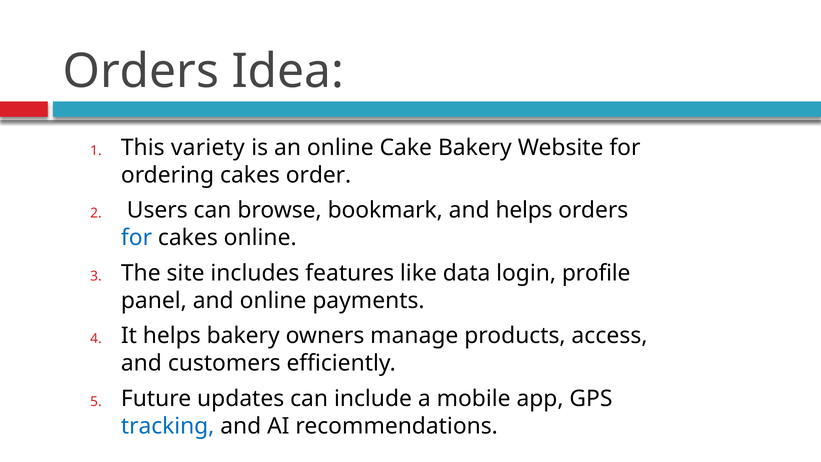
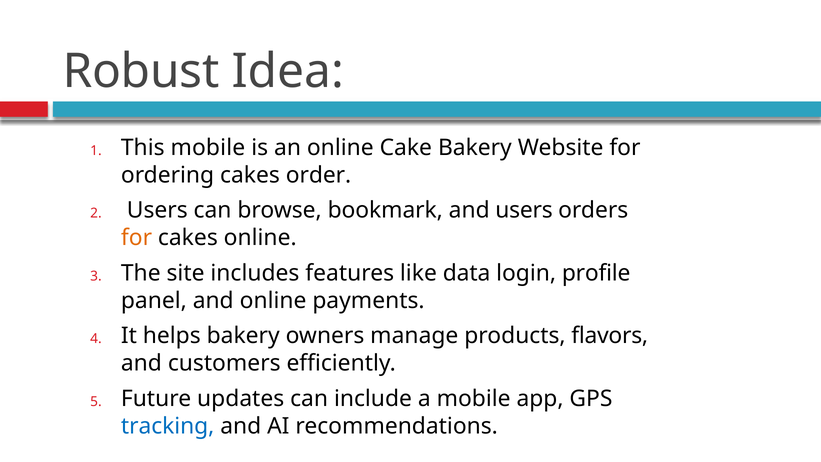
Orders: Orders -> Robust (141, 71)
This variety: variety -> mobile (208, 148)
and helps: helps -> users (524, 210)
for colour: blue -> orange (137, 238)
access: access -> flavors (610, 336)
